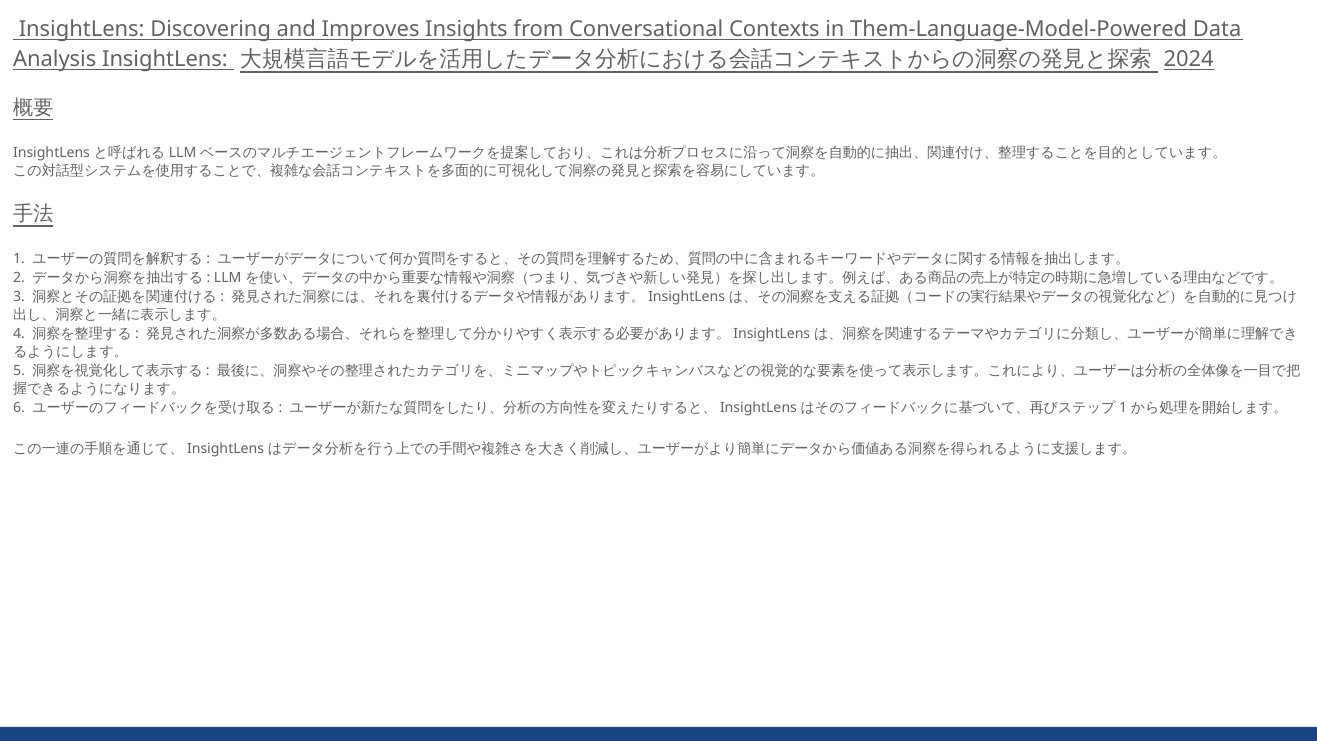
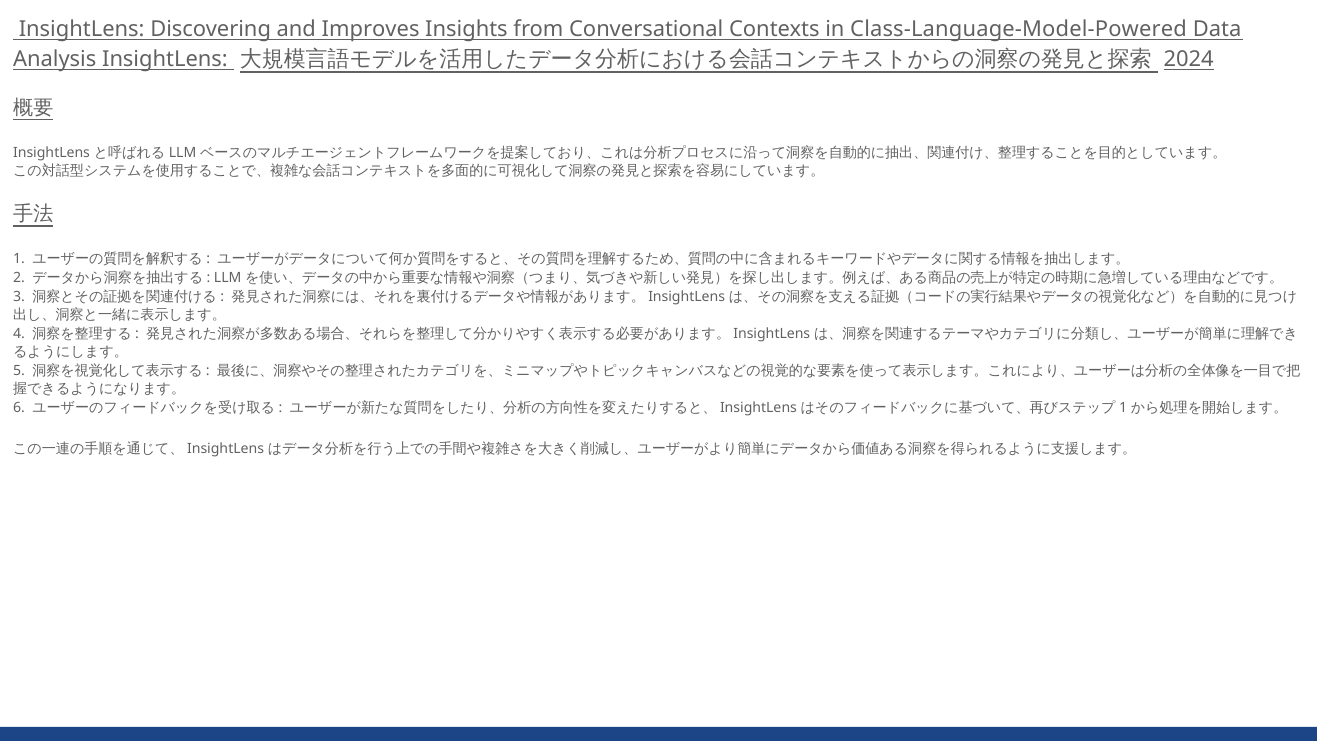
Them-Language-Model-Powered: Them-Language-Model-Powered -> Class-Language-Model-Powered (1019, 29)
